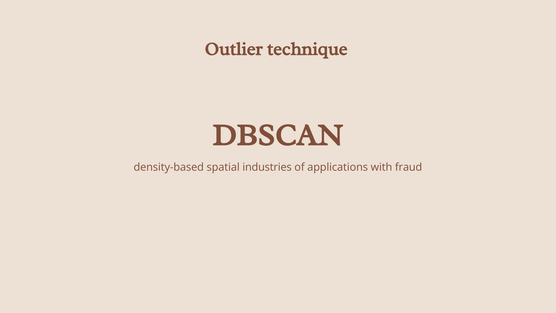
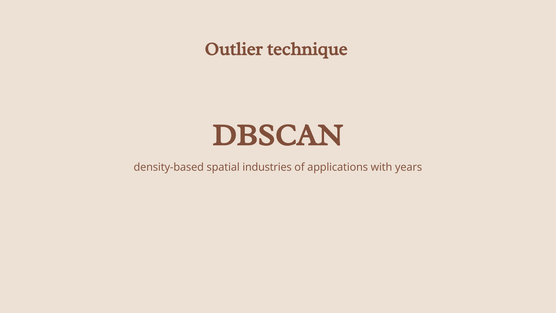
fraud: fraud -> years (409, 167)
